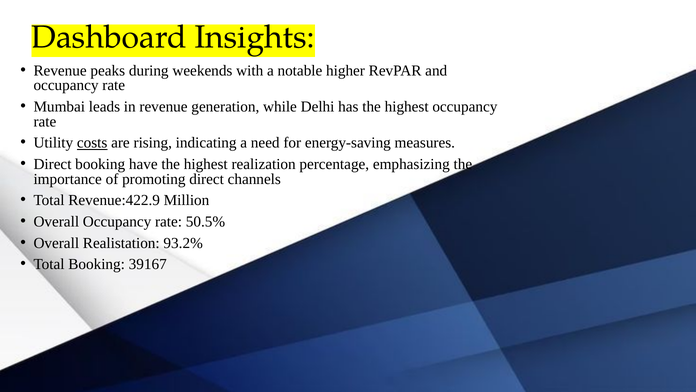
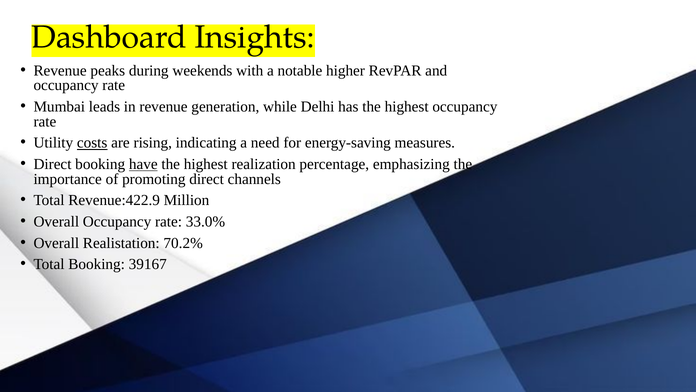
have underline: none -> present (143, 164)
50.5%: 50.5% -> 33.0% (205, 221)
93.2%: 93.2% -> 70.2% (183, 243)
